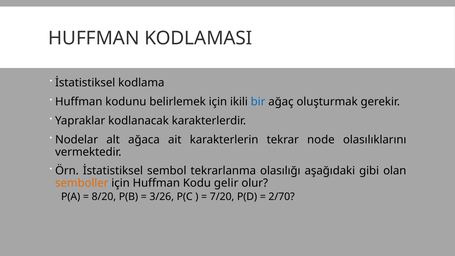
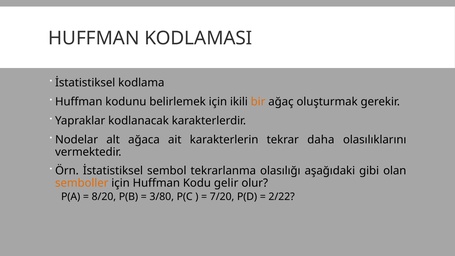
bir colour: blue -> orange (258, 102)
node: node -> daha (321, 140)
3/26: 3/26 -> 3/80 (162, 197)
2/70: 2/70 -> 2/22 (282, 197)
